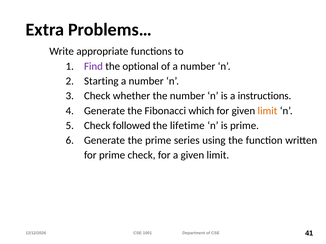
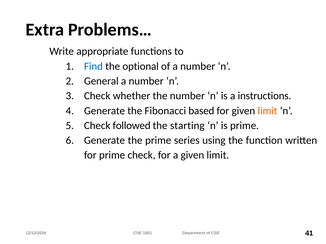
Find colour: purple -> blue (93, 66)
Starting: Starting -> General (101, 81)
which: which -> based (201, 111)
lifetime: lifetime -> starting (187, 126)
